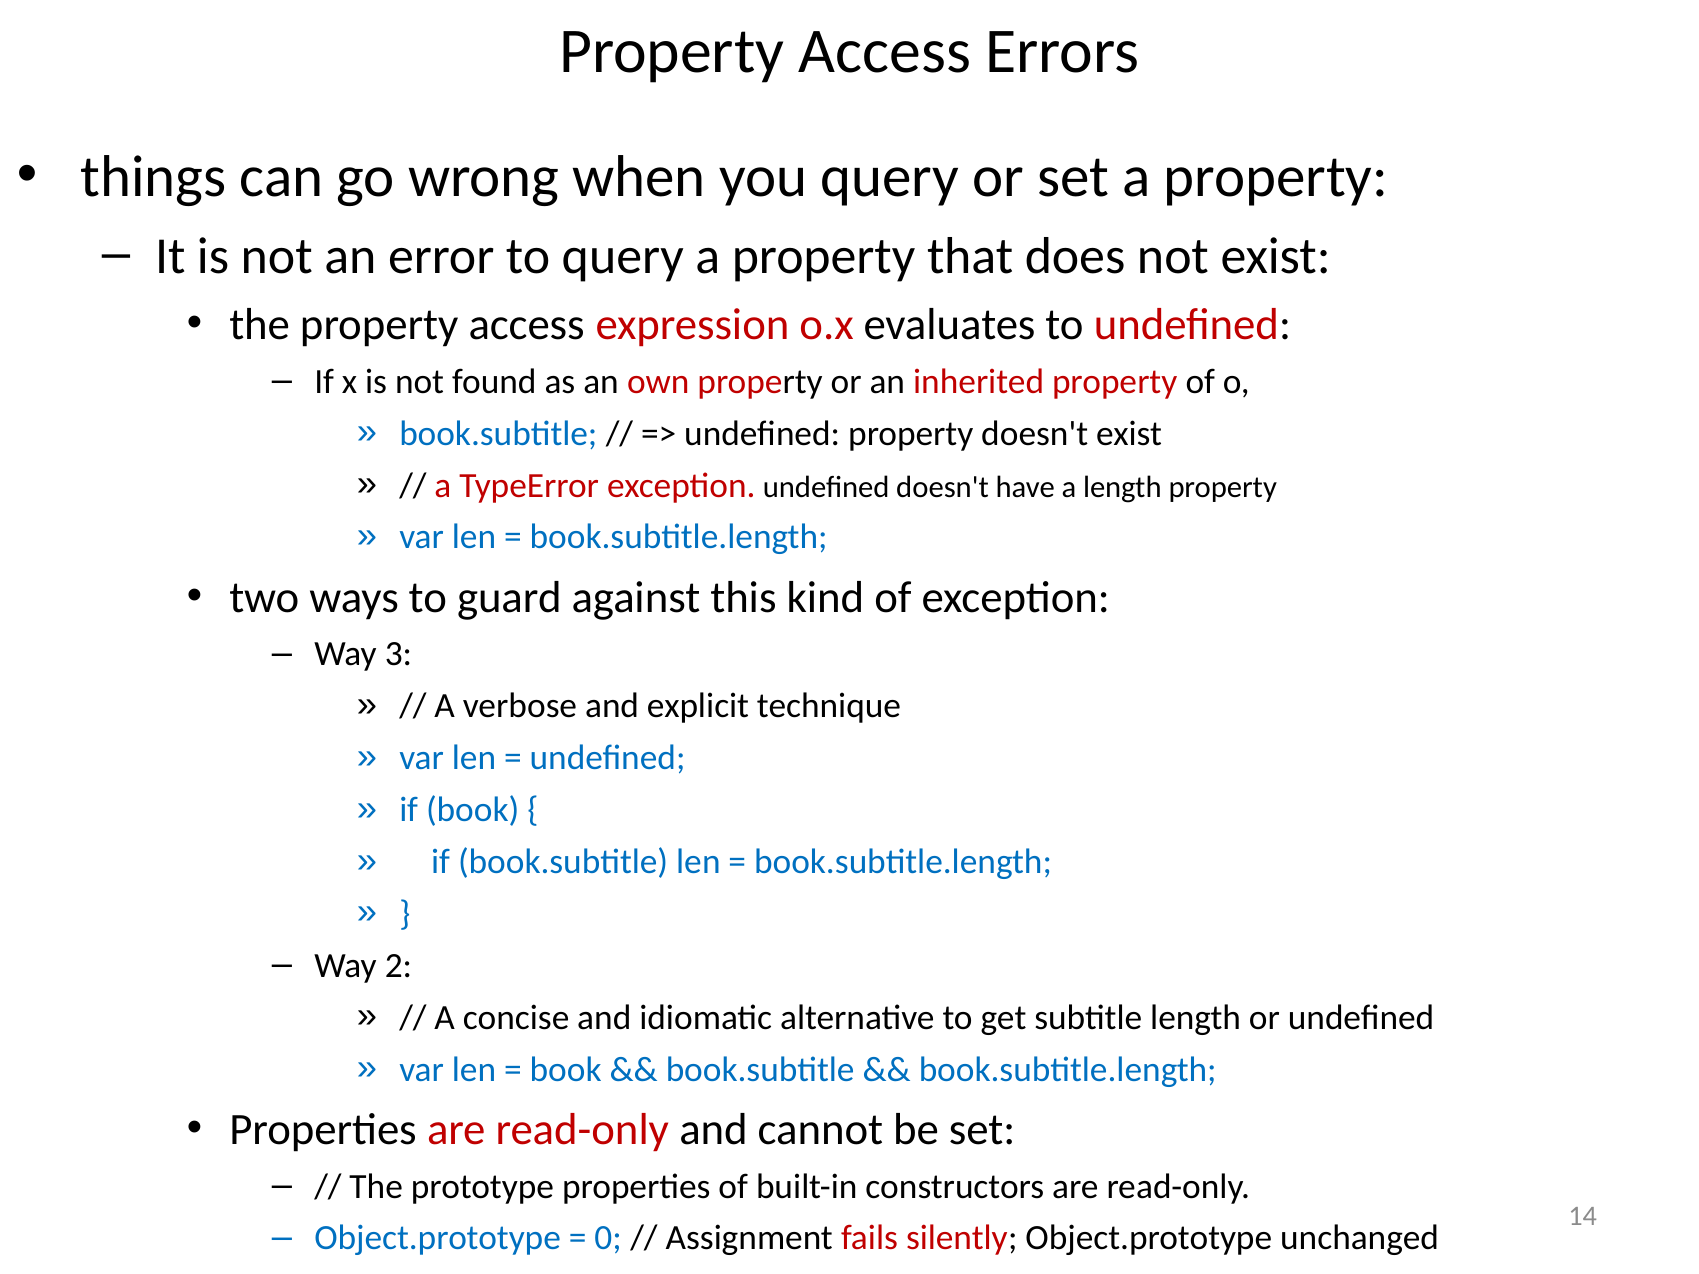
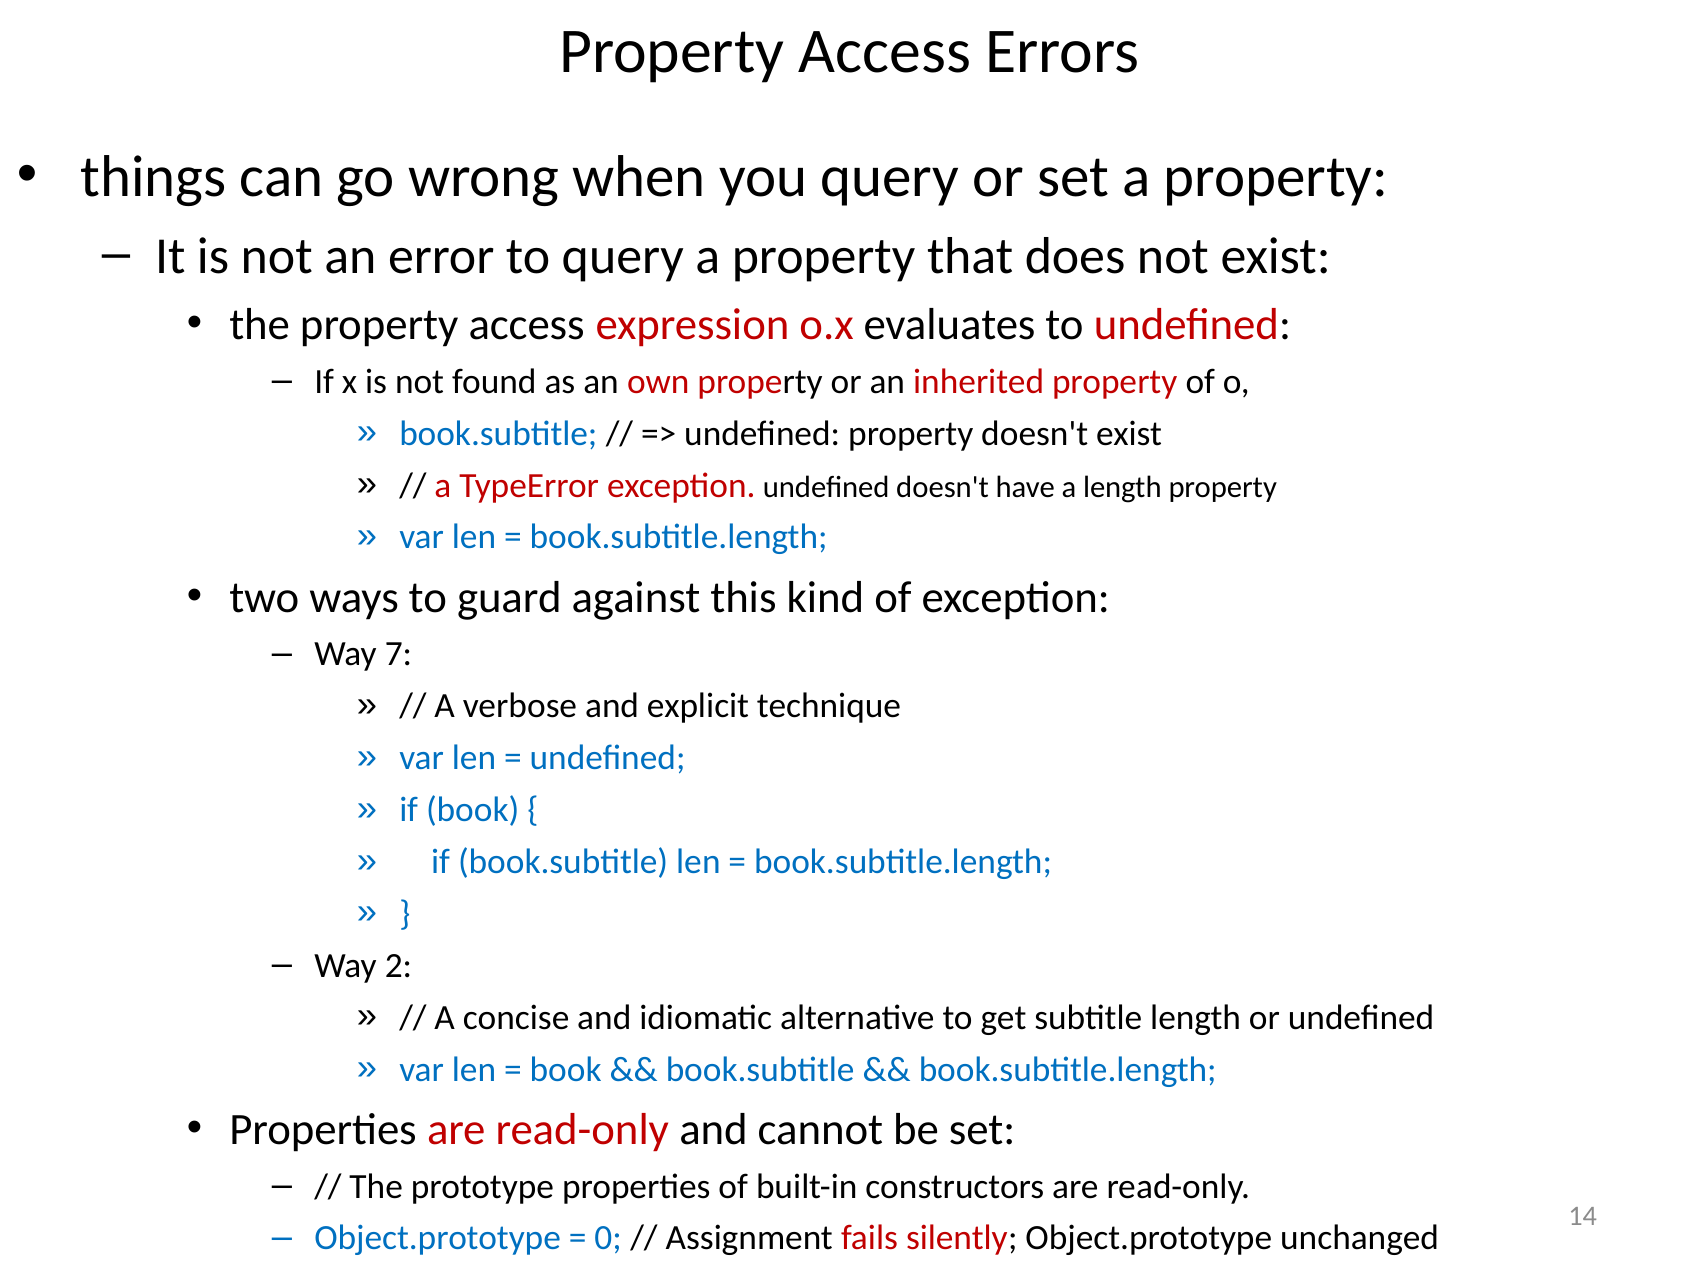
3: 3 -> 7 (398, 654)
